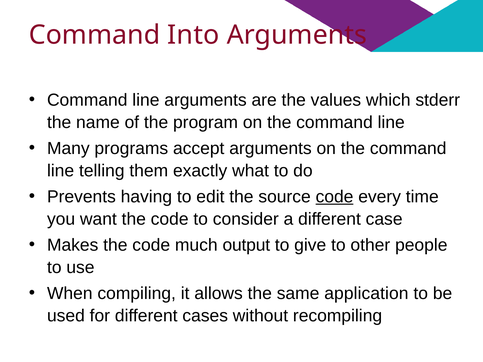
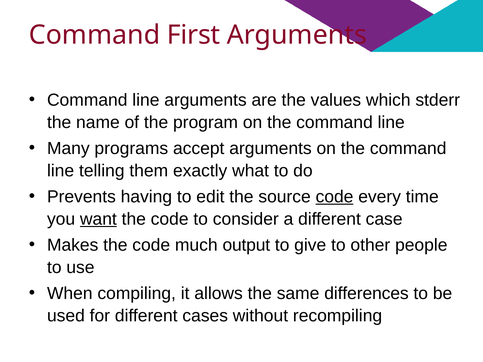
Into: Into -> First (194, 35)
want underline: none -> present (98, 219)
application: application -> differences (366, 294)
